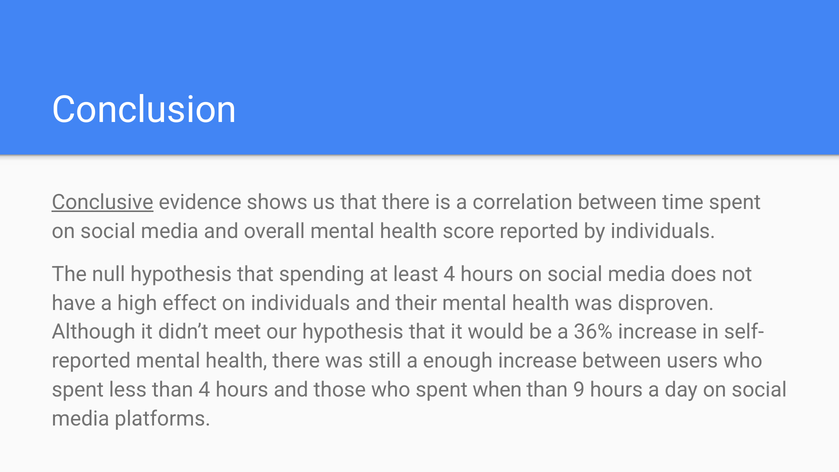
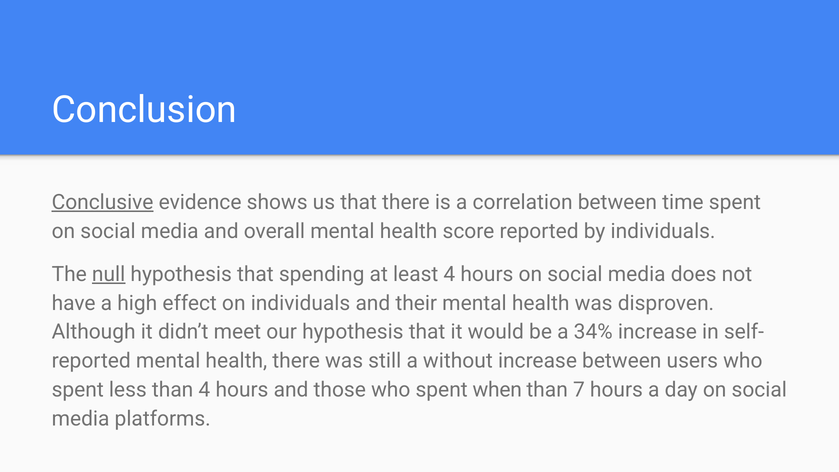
null underline: none -> present (109, 274)
36%: 36% -> 34% (593, 332)
enough: enough -> without (458, 361)
9: 9 -> 7 (579, 390)
